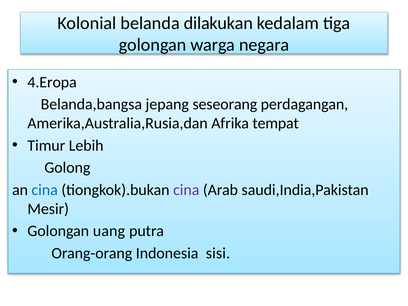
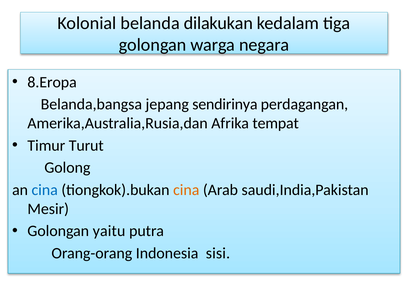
4.Eropa: 4.Eropa -> 8.Eropa (52, 82)
seseorang: seseorang -> sendirinya (225, 104)
Lebih: Lebih -> Turut (86, 145)
cina colour: purple -> orange (186, 190)
uang: uang -> yaitu (109, 231)
